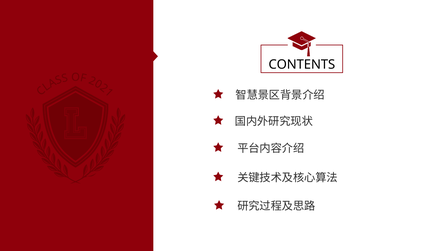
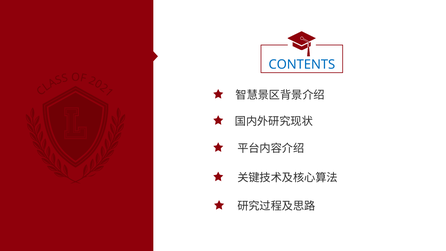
CONTENTS colour: black -> blue (302, 64)
